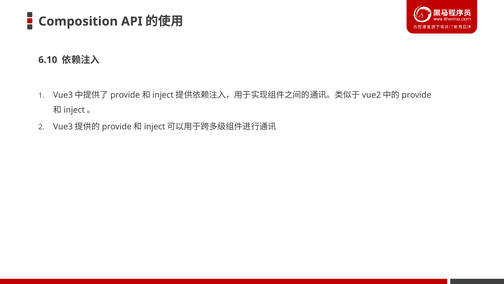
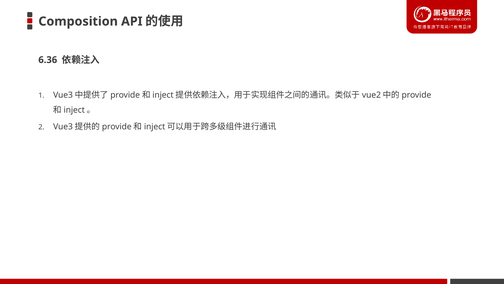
6.10: 6.10 -> 6.36 (48, 60)
